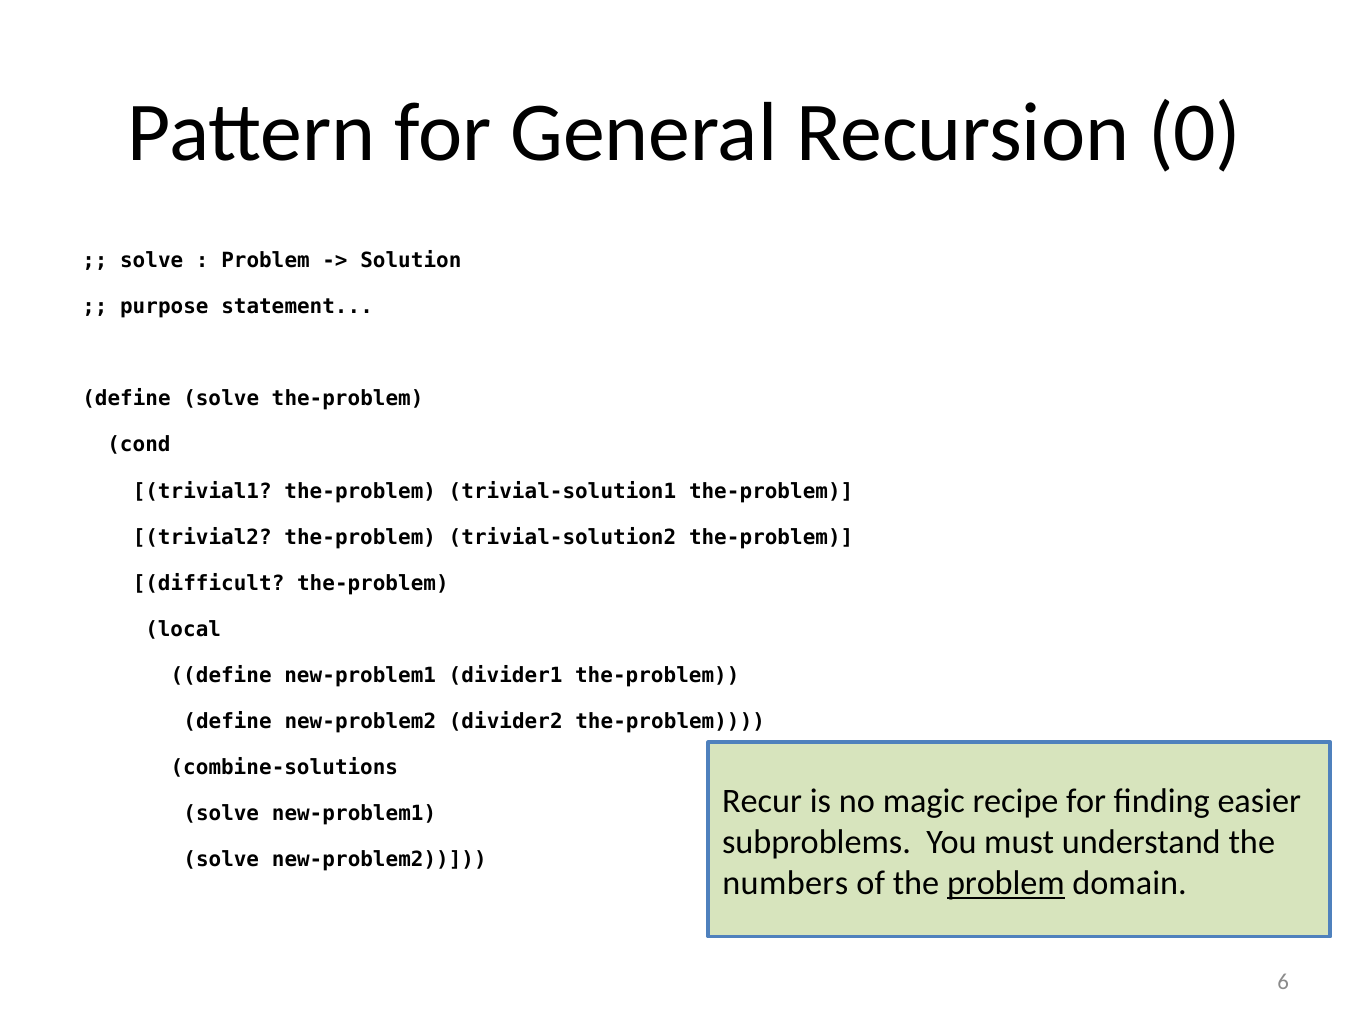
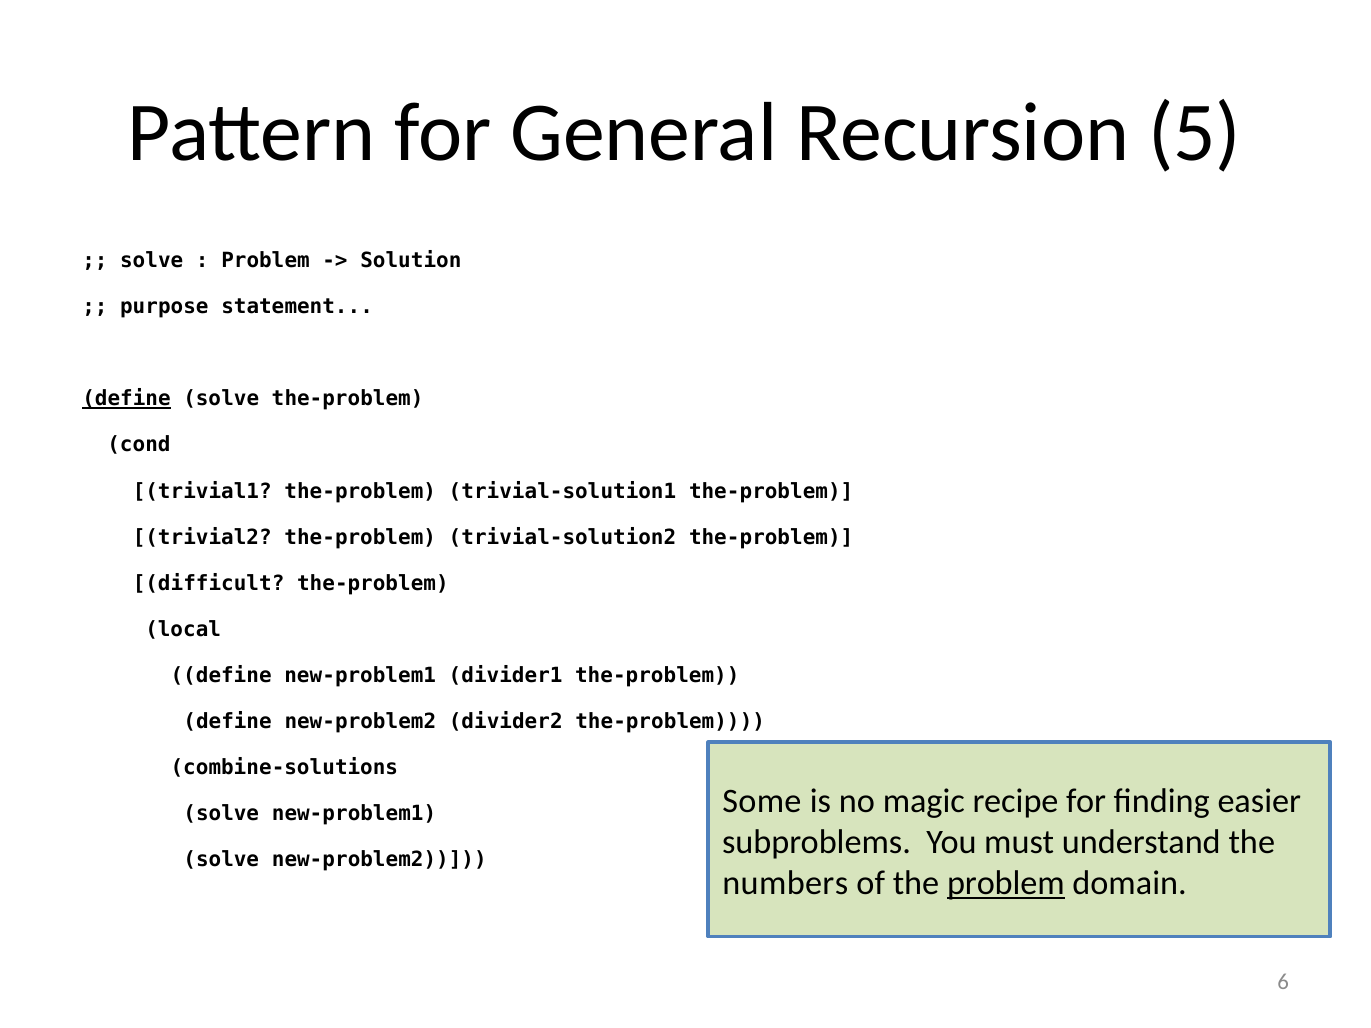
0: 0 -> 5 (1195, 133)
define underline: none -> present (126, 399)
Recur: Recur -> Some (762, 801)
